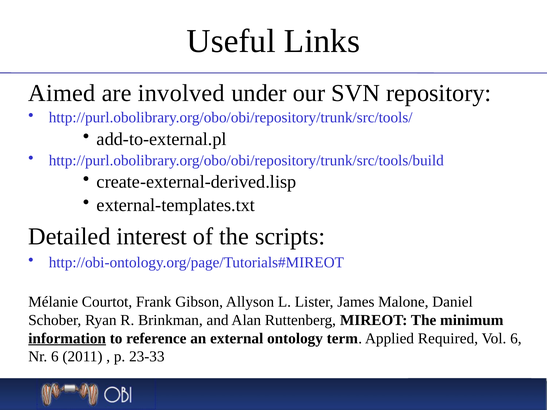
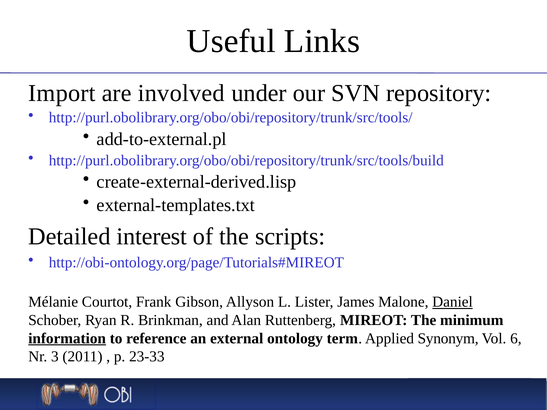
Aimed: Aimed -> Import (62, 93)
Daniel underline: none -> present (453, 302)
Required: Required -> Synonym (448, 339)
Nr 6: 6 -> 3 (55, 357)
